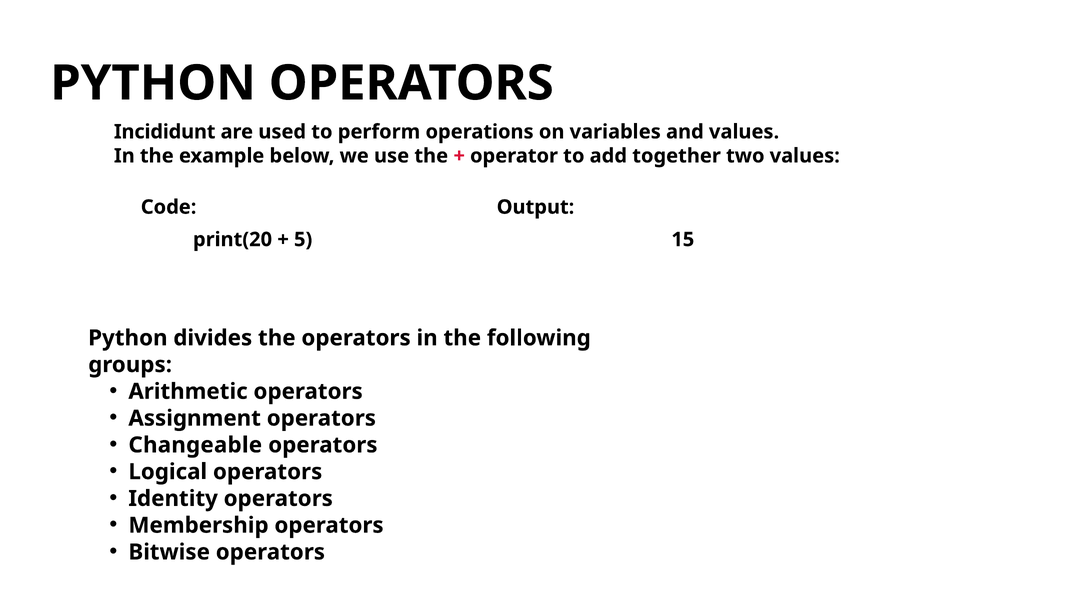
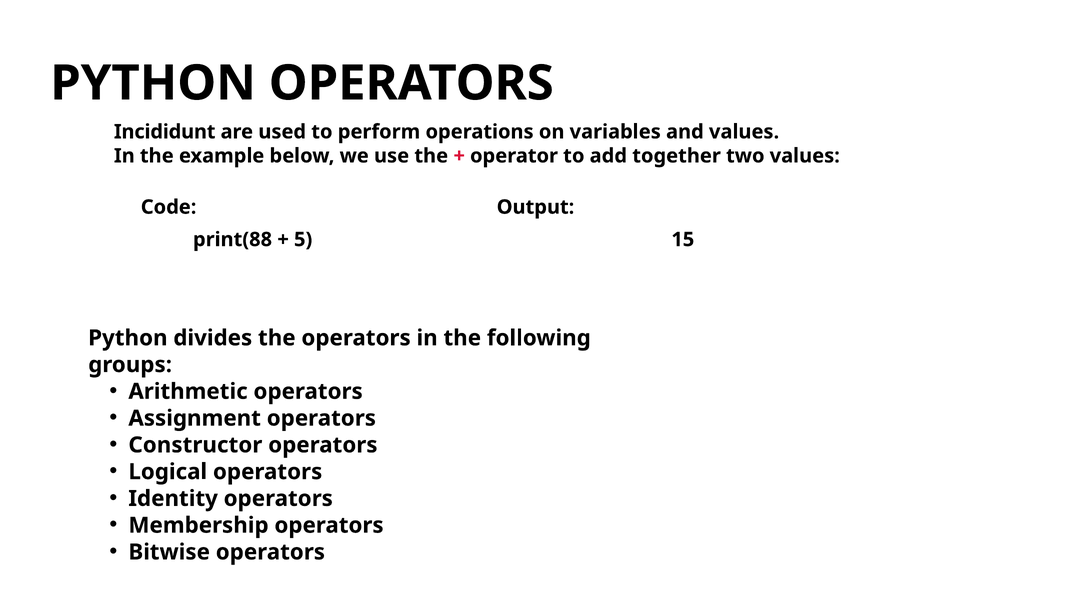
print(20: print(20 -> print(88 (233, 240)
Changeable: Changeable -> Constructor (195, 445)
